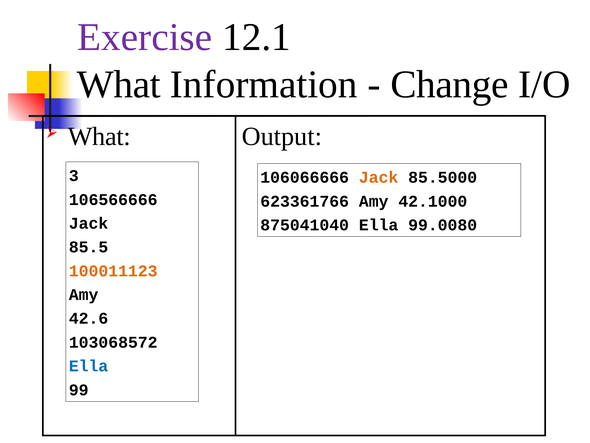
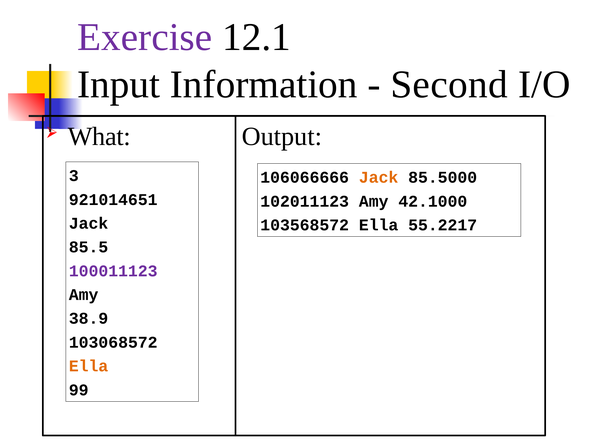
What: What -> Input (119, 84)
Change: Change -> Second (449, 84)
106566666: 106566666 -> 921014651 (113, 199)
623361766: 623361766 -> 102011123 (305, 201)
875041040: 875041040 -> 103568572 (305, 225)
99.0080: 99.0080 -> 55.2217 (443, 225)
100011123 colour: orange -> purple (113, 271)
42.6: 42.6 -> 38.9 (89, 318)
Ella colour: blue -> orange (89, 366)
